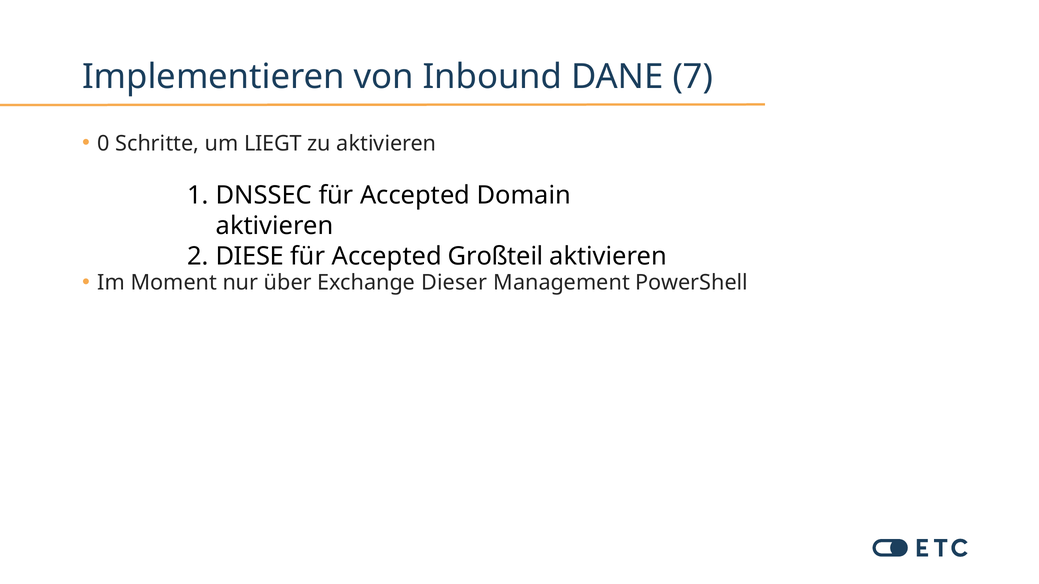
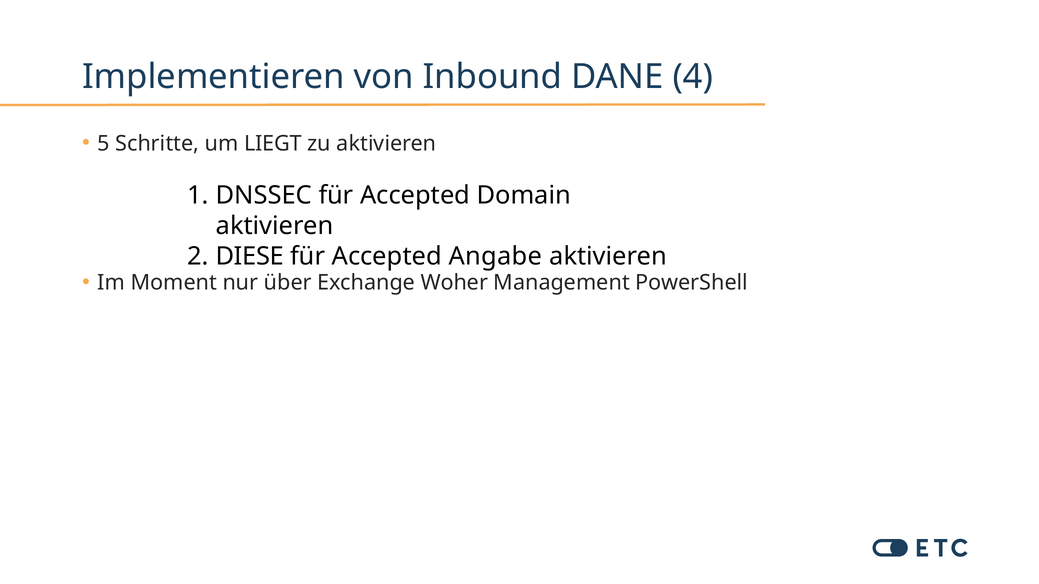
7: 7 -> 4 (693, 77)
0: 0 -> 5 (104, 144)
Großteil: Großteil -> Angabe (495, 257)
Dieser: Dieser -> Woher (454, 283)
